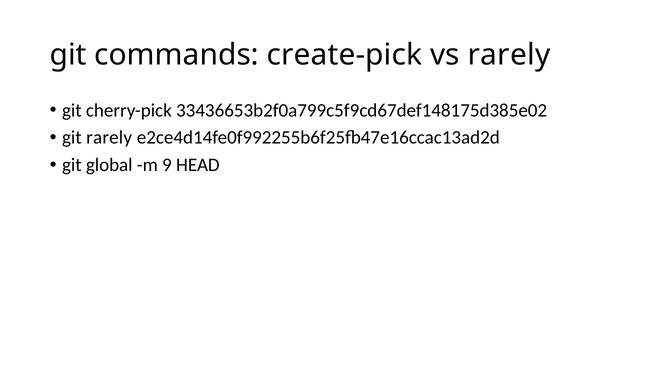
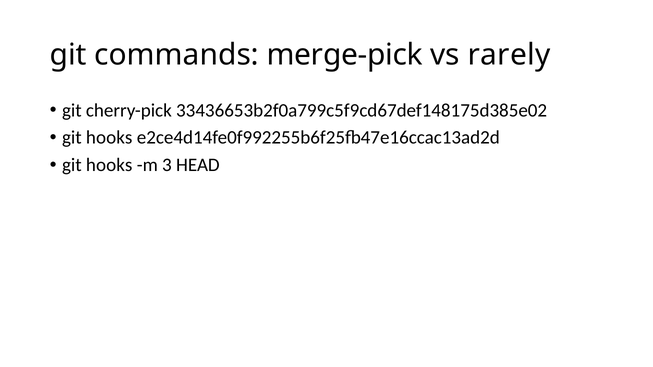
create-pick: create-pick -> merge-pick (345, 55)
rarely: rarely -> hooks (109, 138)
global: global -> hooks (109, 165)
9: 9 -> 3 (167, 165)
